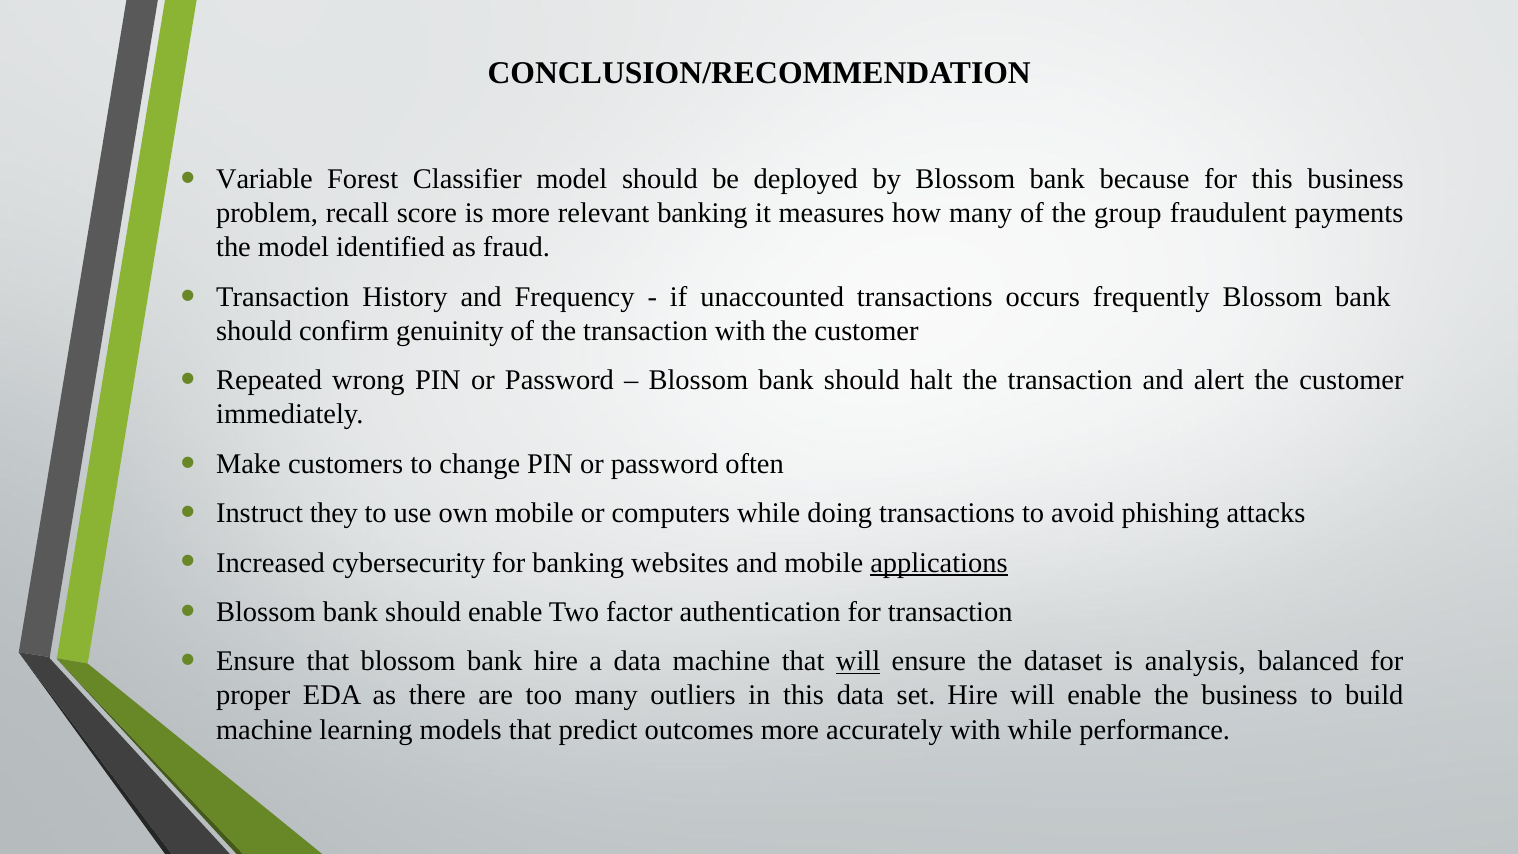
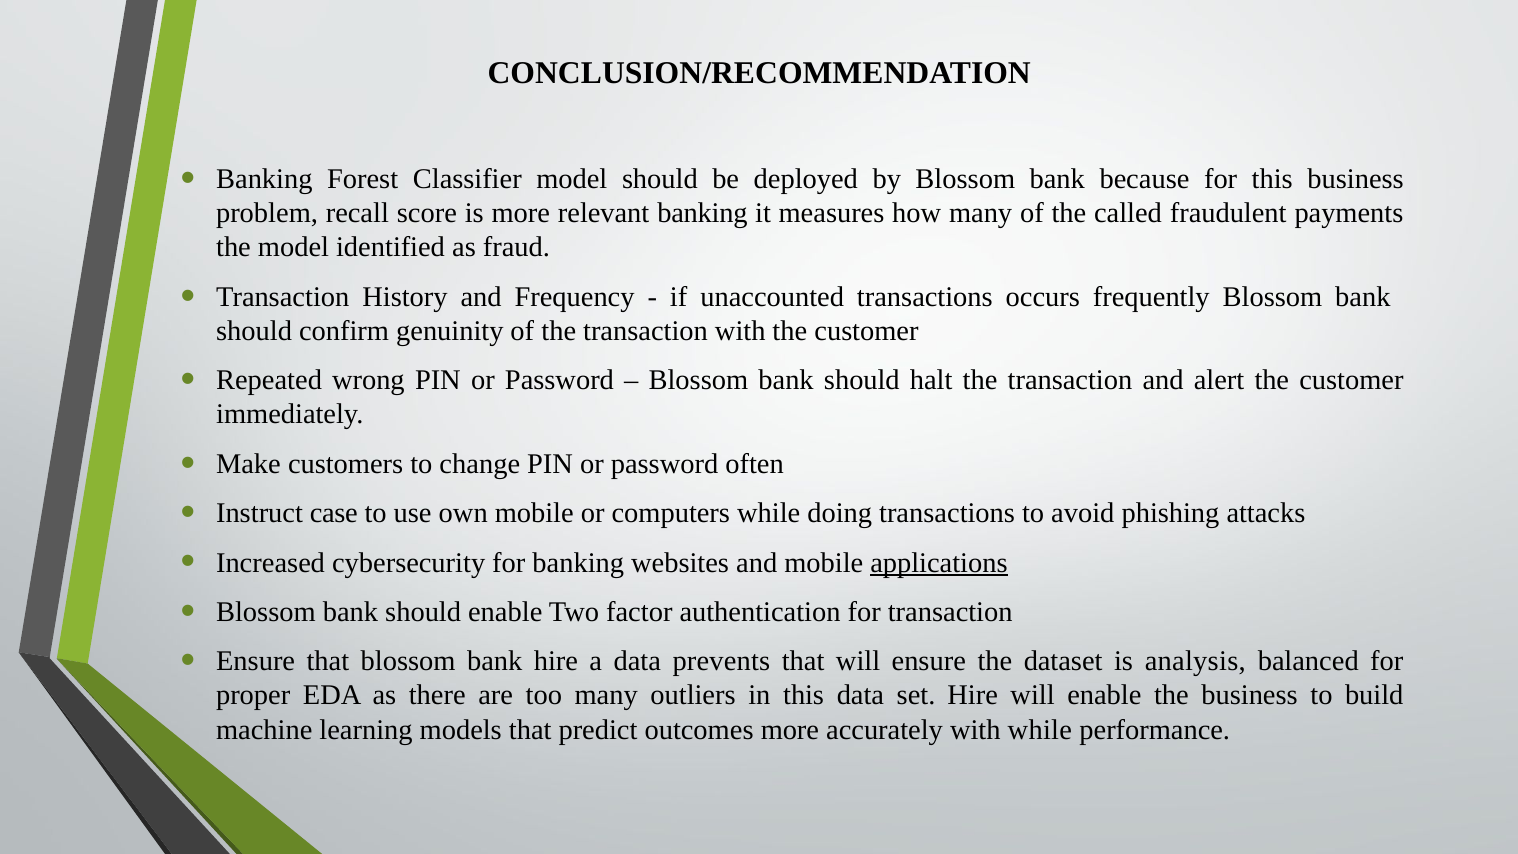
Variable: Variable -> Banking (264, 179)
group: group -> called (1128, 213)
they: they -> case (334, 513)
data machine: machine -> prevents (721, 661)
will underline: present -> none (858, 661)
